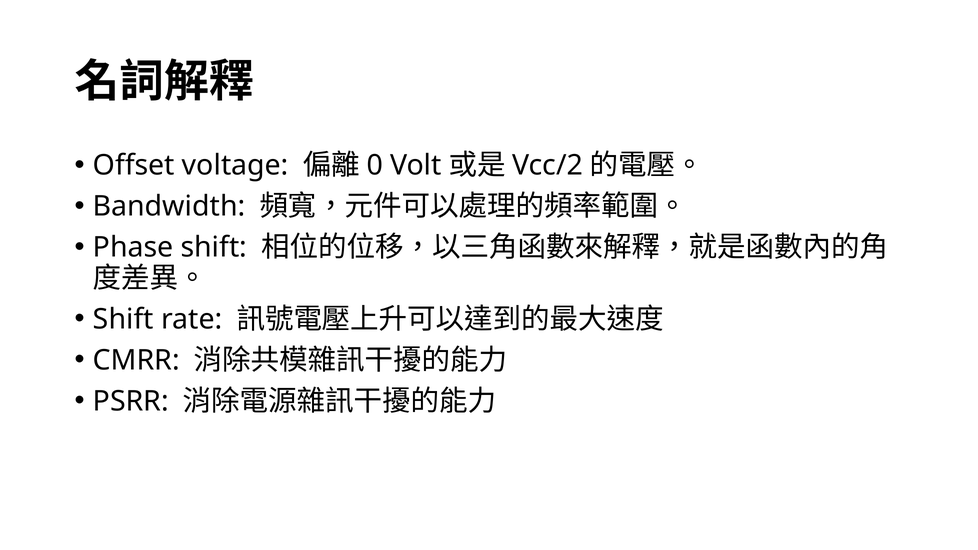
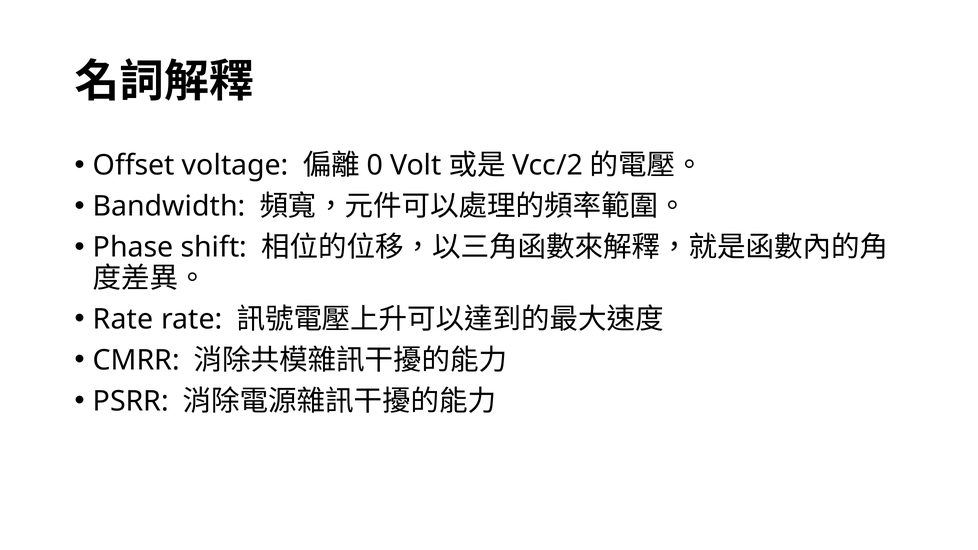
Shift: Shift -> Rate (123, 319)
